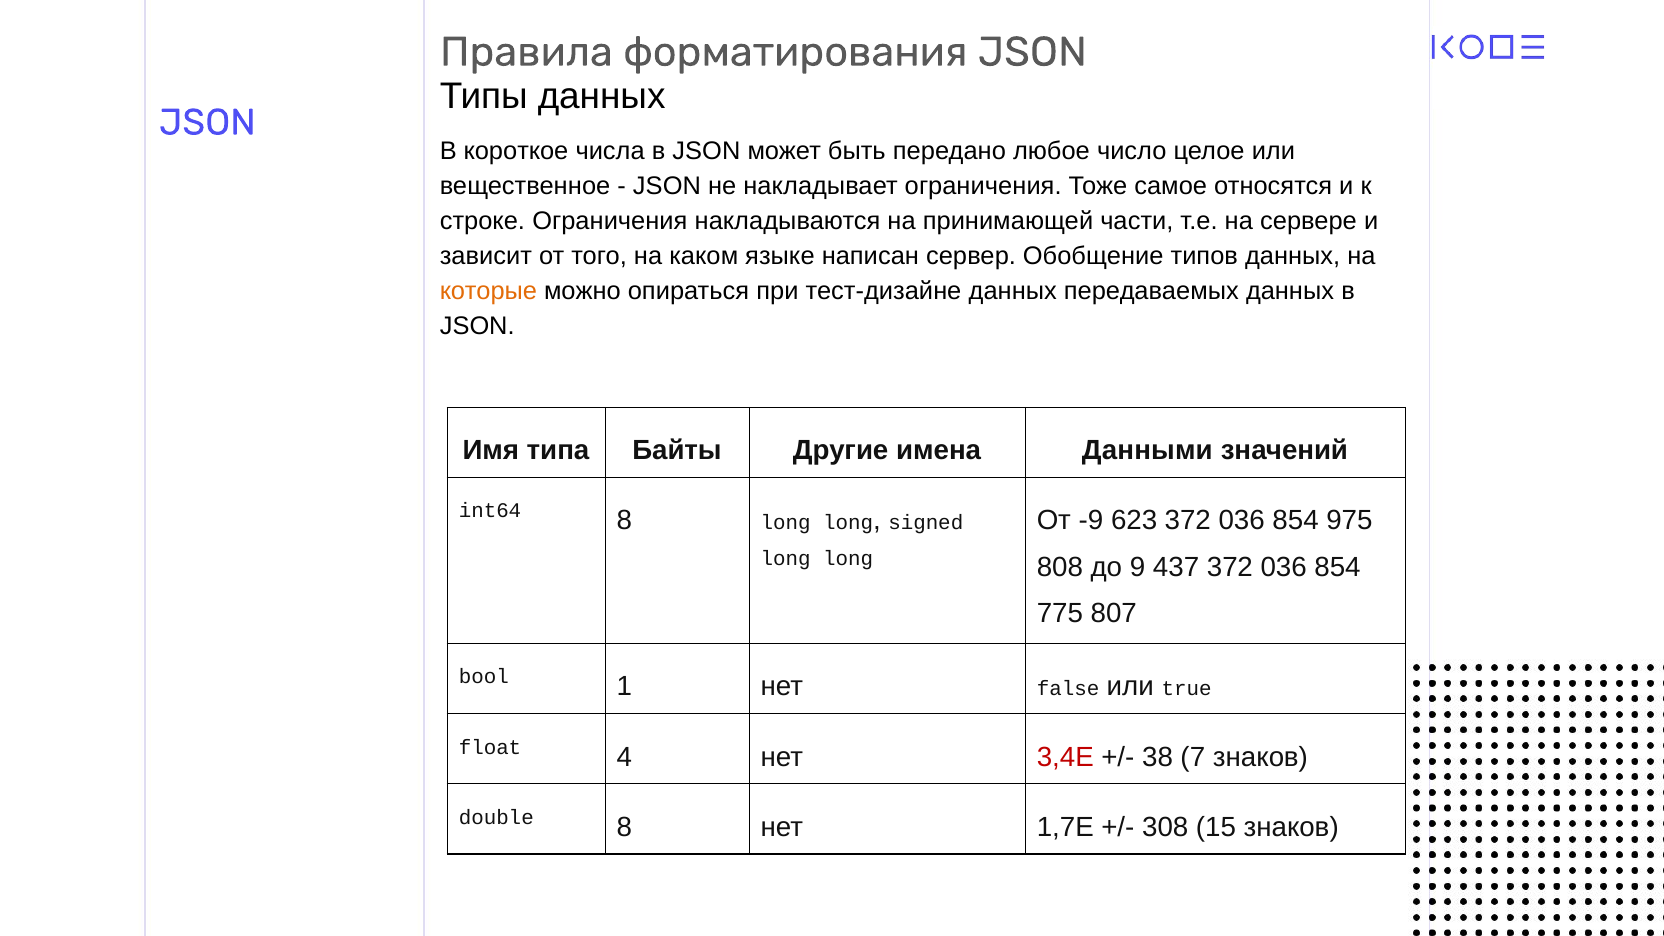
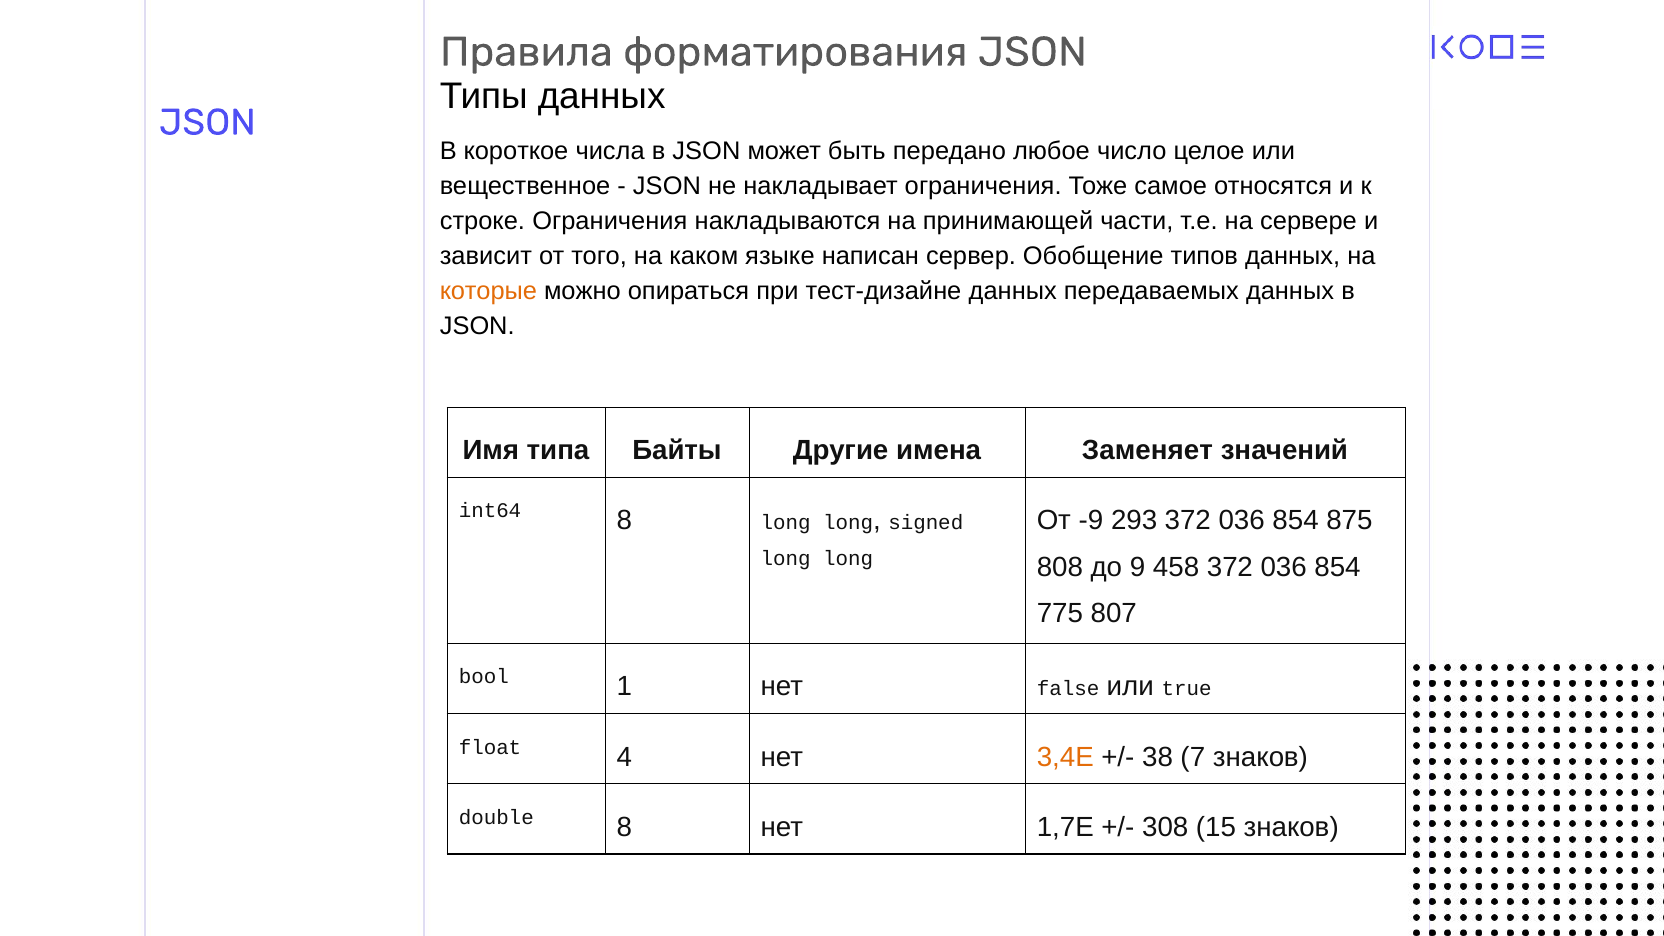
Данными: Данными -> Заменяет (1147, 451)
623: 623 -> 293 (1134, 521)
975: 975 -> 875 (1349, 521)
437: 437 -> 458 (1176, 567)
3,4E colour: red -> orange (1065, 757)
